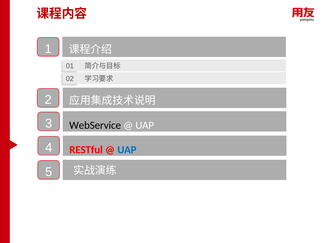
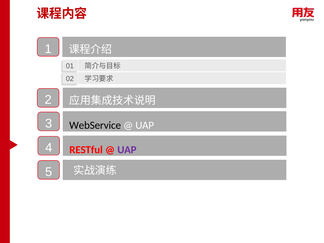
UAP colour: blue -> purple (127, 150)
